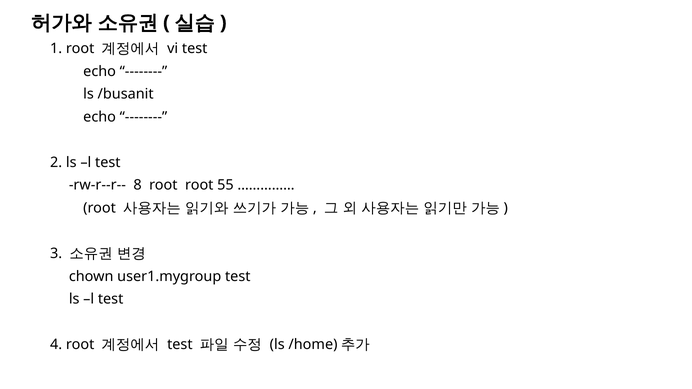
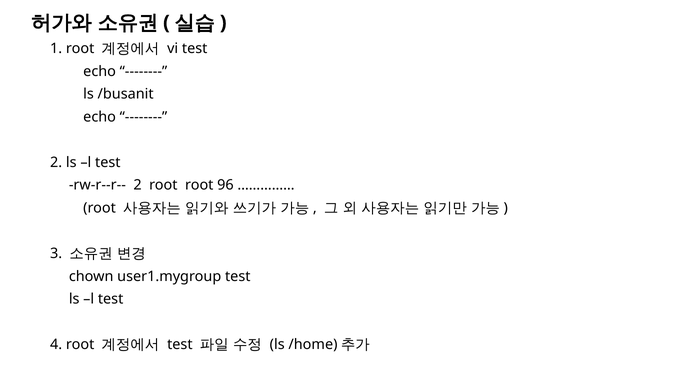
rw-r--r-- 8: 8 -> 2 (138, 185)
55: 55 -> 96 (225, 185)
